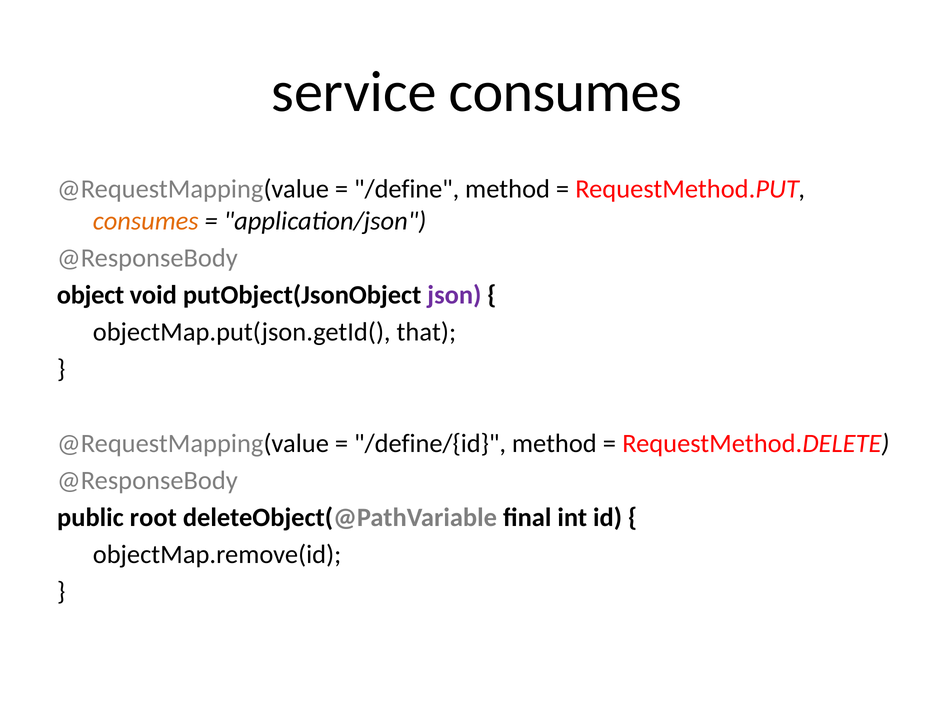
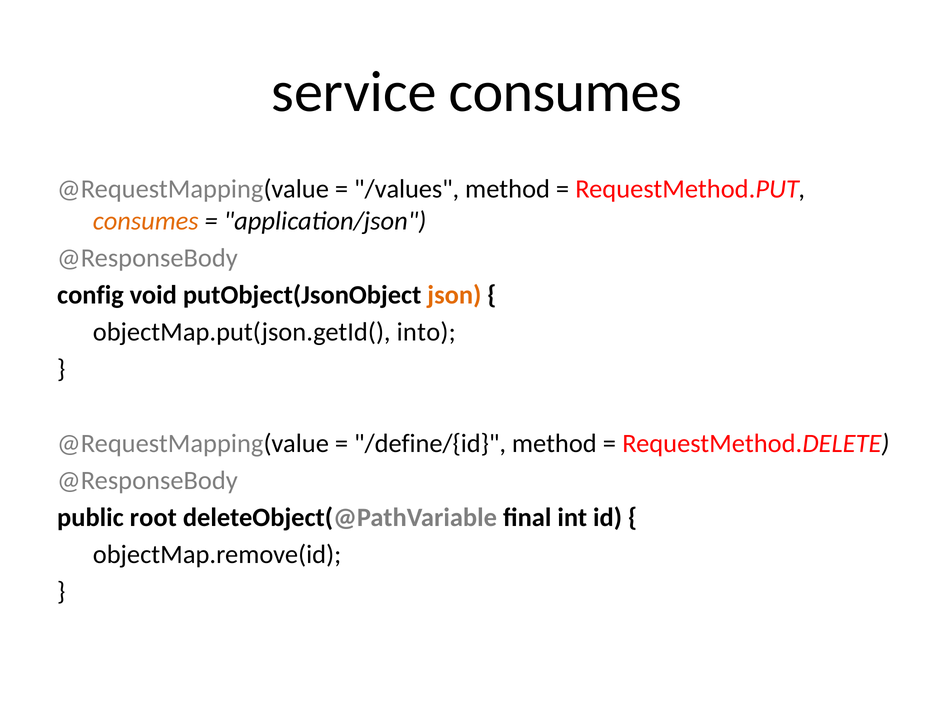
/define: /define -> /values (407, 189)
object: object -> config (90, 295)
json colour: purple -> orange (454, 295)
that: that -> into (426, 332)
